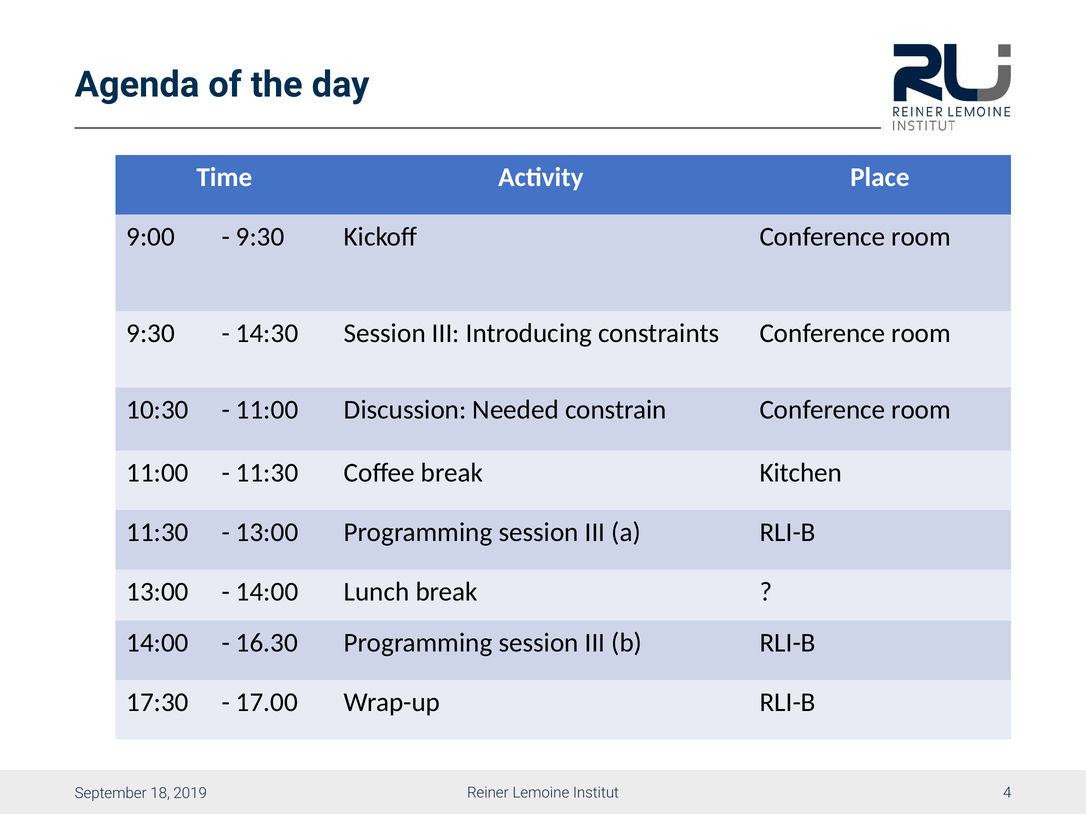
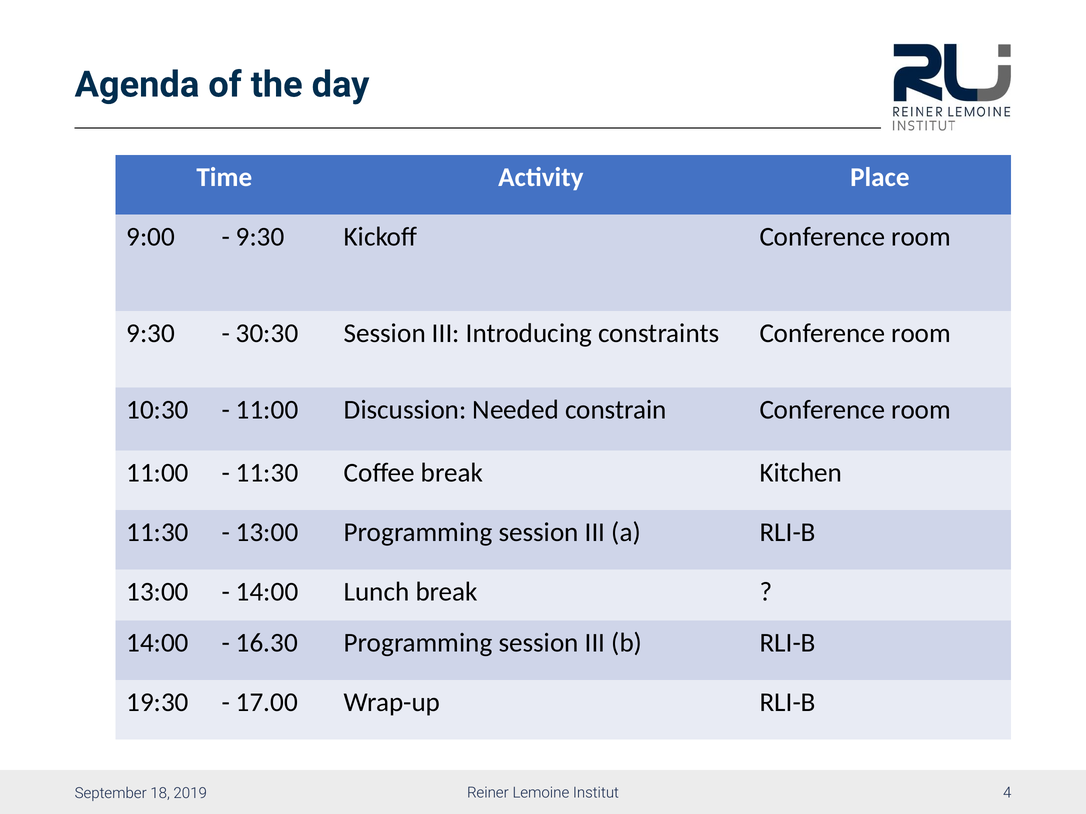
14:30: 14:30 -> 30:30 (267, 334)
17:30: 17:30 -> 19:30 (157, 703)
